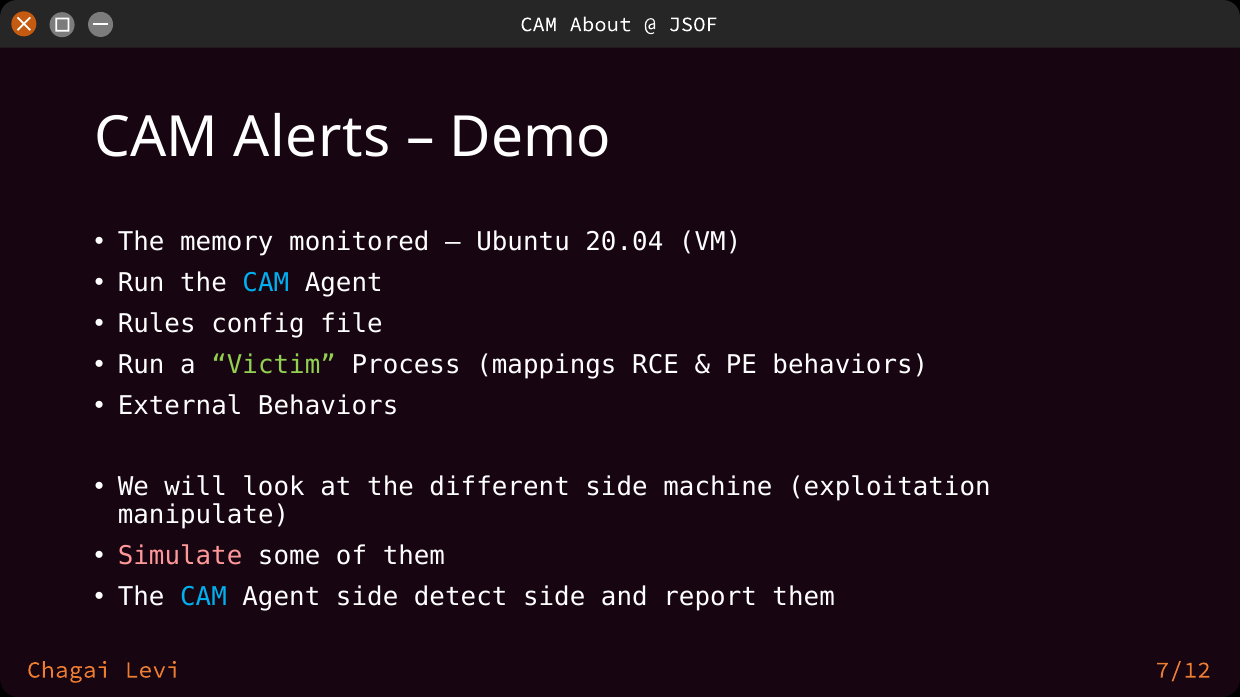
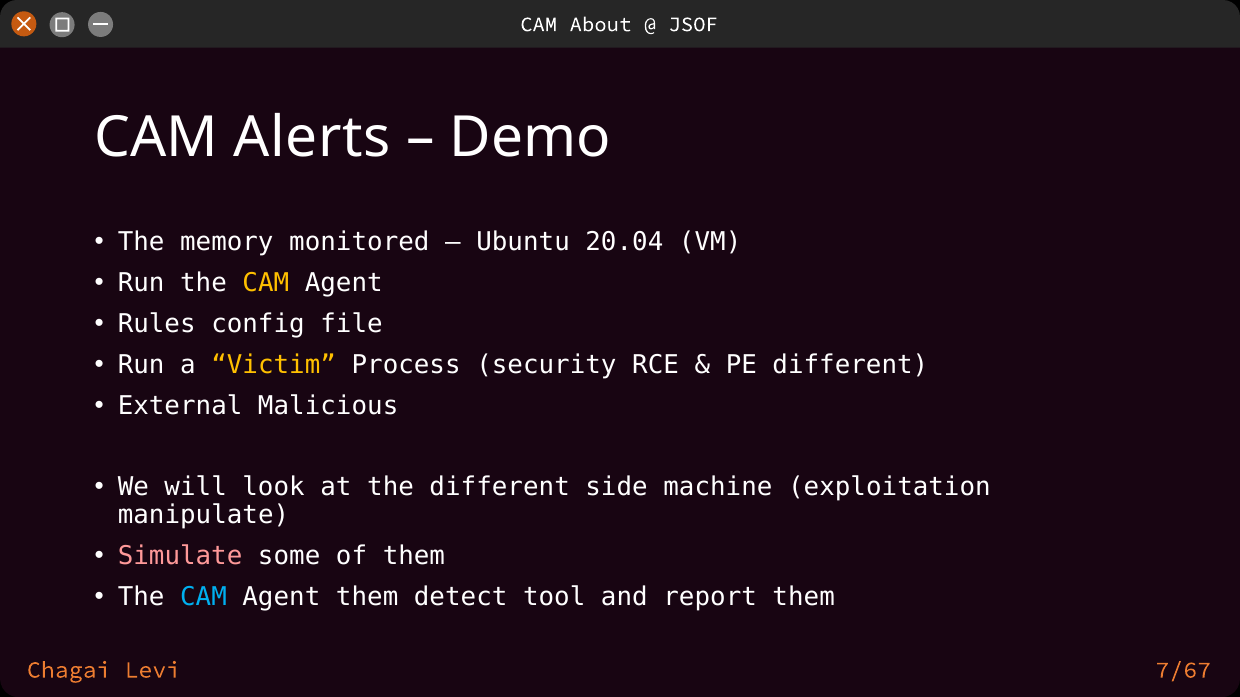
CAM colour: light blue -> yellow (266, 283)
Victim colour: light green -> yellow (274, 365)
mappings: mappings -> security (546, 365)
PE behaviors: behaviors -> different (850, 365)
External Behaviors: Behaviors -> Malicious (328, 406)
Agent side: side -> them (367, 597)
detect side: side -> tool (554, 597)
7/12: 7/12 -> 7/67 (1183, 670)
